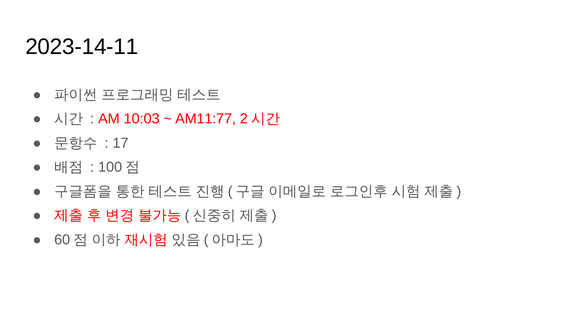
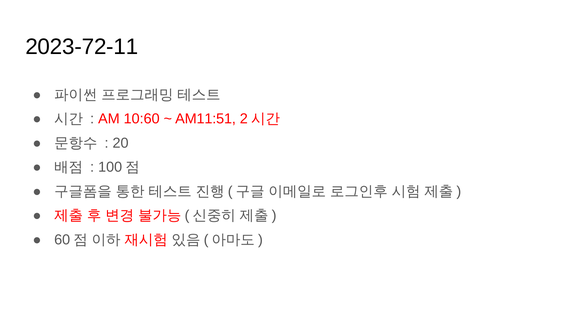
2023-14-11: 2023-14-11 -> 2023-72-11 (82, 47)
10:03: 10:03 -> 10:60 (142, 119)
AM11:77: AM11:77 -> AM11:51 (206, 119)
17: 17 -> 20 (121, 143)
